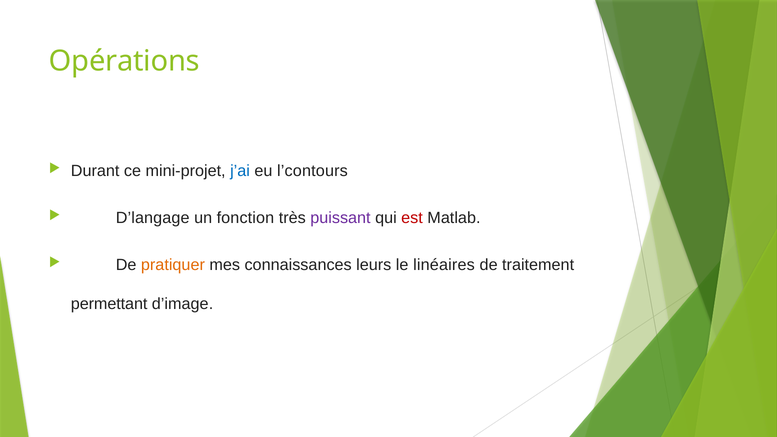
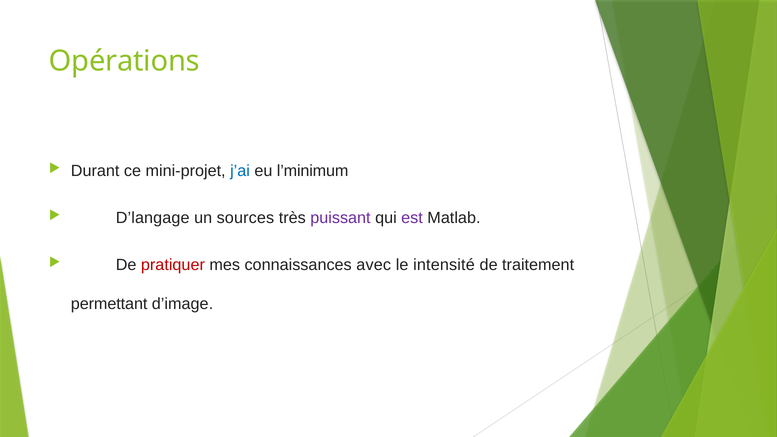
l’contours: l’contours -> l’minimum (313, 171)
fonction: fonction -> sources (245, 218)
est colour: red -> purple (412, 218)
pratiquer colour: orange -> red (173, 265)
leurs: leurs -> avec (374, 265)
linéaires: linéaires -> intensité (444, 265)
